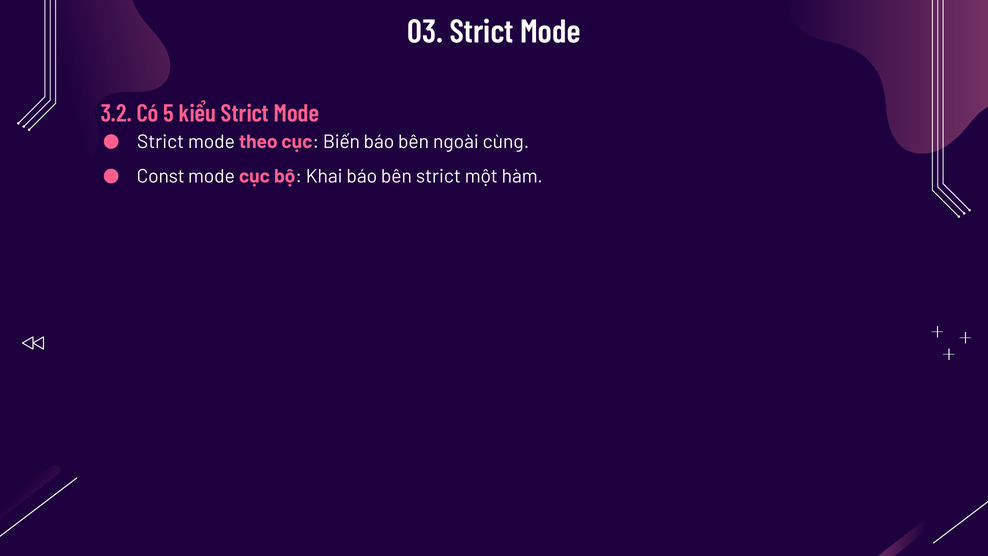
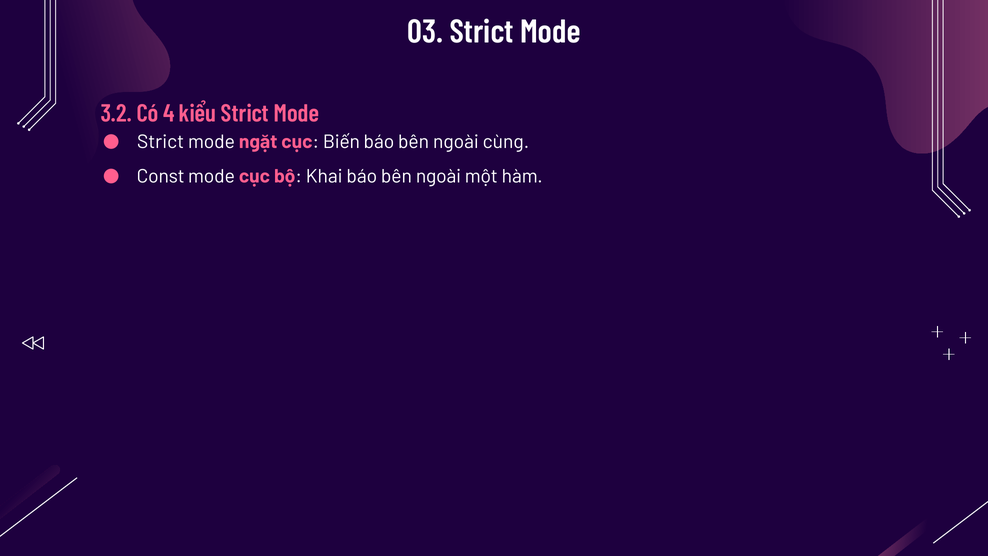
5: 5 -> 4 (169, 114)
theo: theo -> ngặt (258, 142)
Khai báo bên strict: strict -> ngoài (438, 176)
